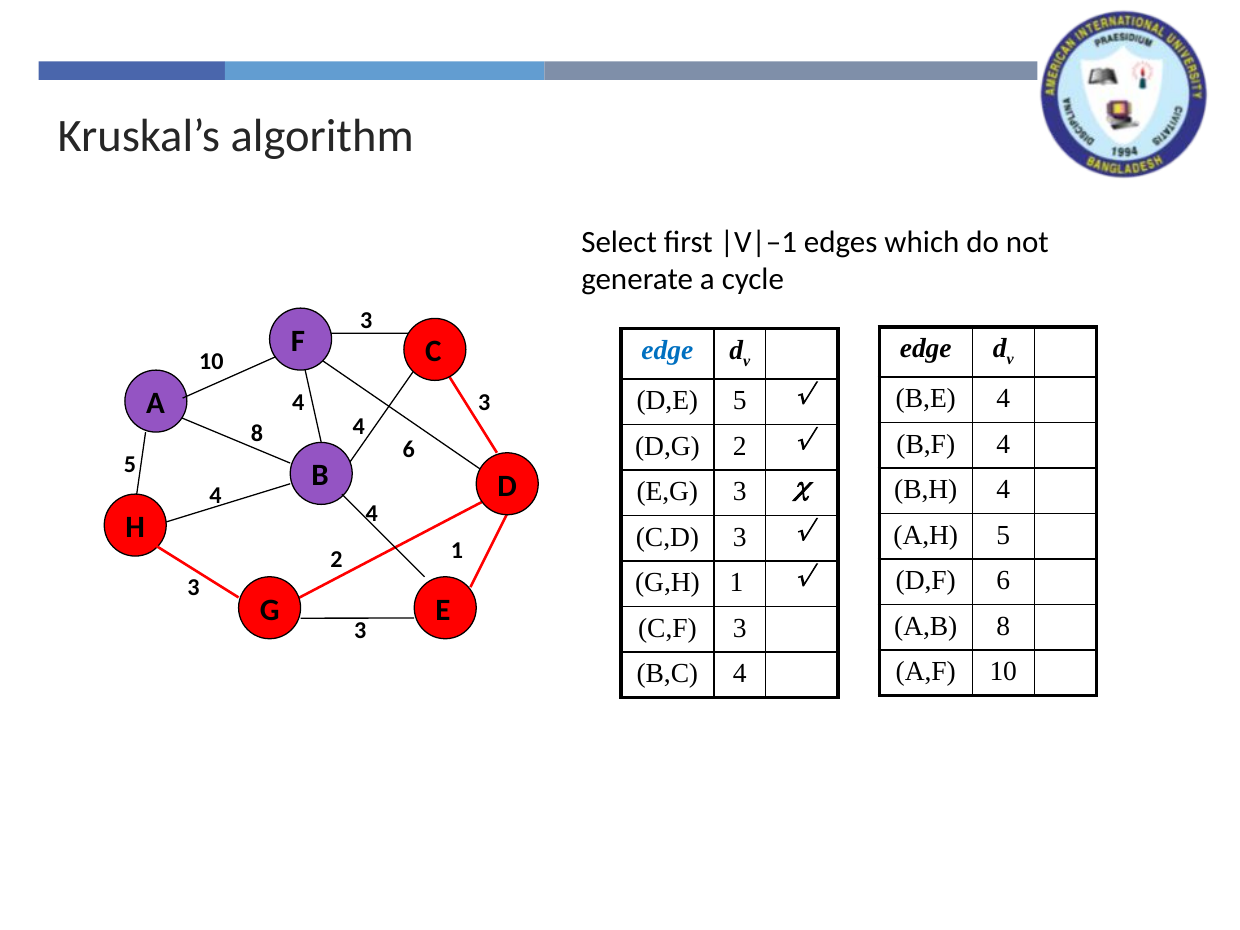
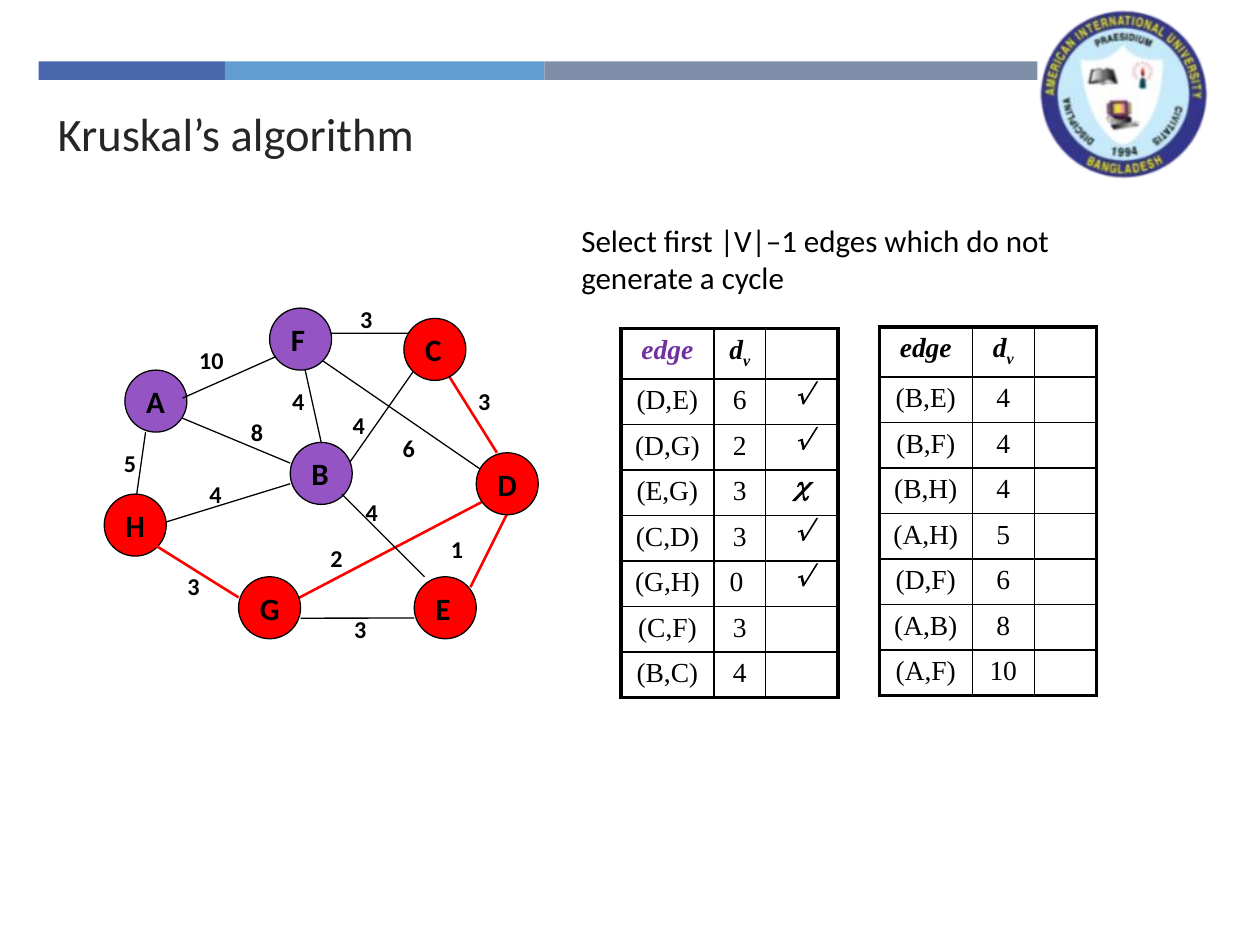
edge colour: blue -> purple (667, 351)
D,E 5: 5 -> 6 (740, 401)
G,H 1: 1 -> 0 (736, 583)
